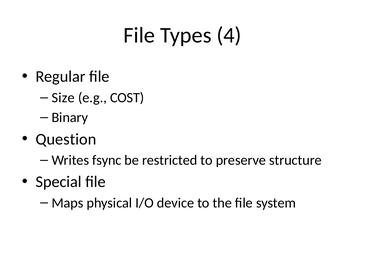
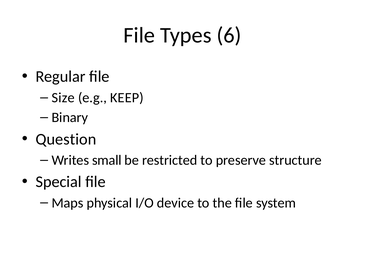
4: 4 -> 6 (229, 35)
COST: COST -> KEEP (127, 98)
fsync: fsync -> small (107, 160)
